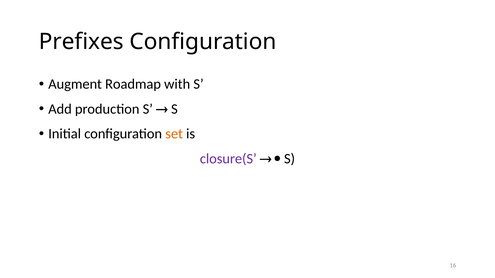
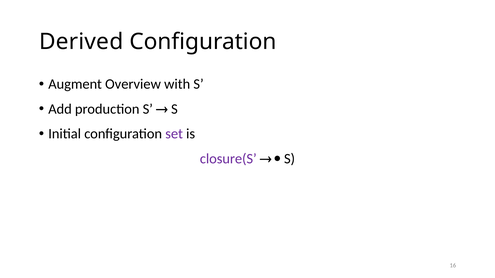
Prefixes: Prefixes -> Derived (81, 42)
Roadmap: Roadmap -> Overview (133, 84)
set colour: orange -> purple (174, 134)
